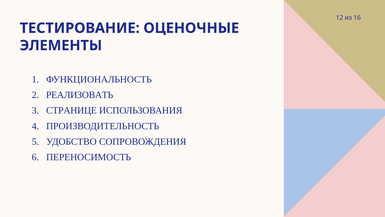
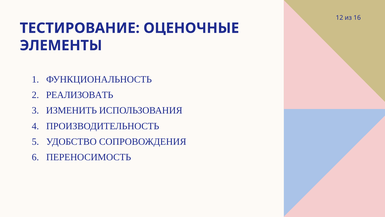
СТРАНИЦЕ: СТРАНИЦЕ -> ИЗМЕНИТЬ (71, 110)
